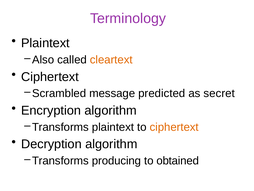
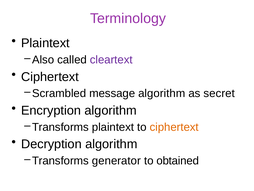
cleartext colour: orange -> purple (111, 60)
message predicted: predicted -> algorithm (162, 93)
producing: producing -> generator (116, 160)
